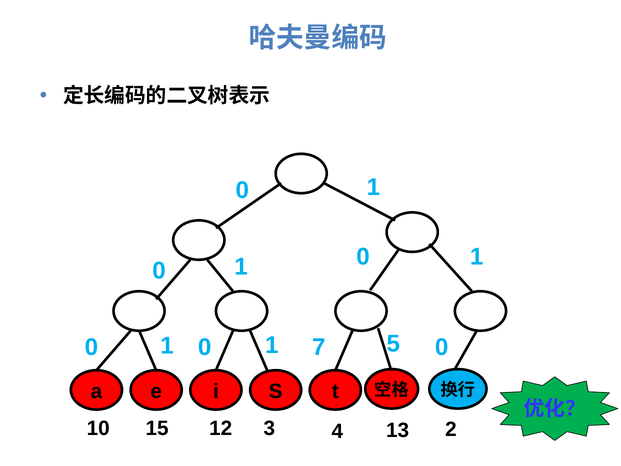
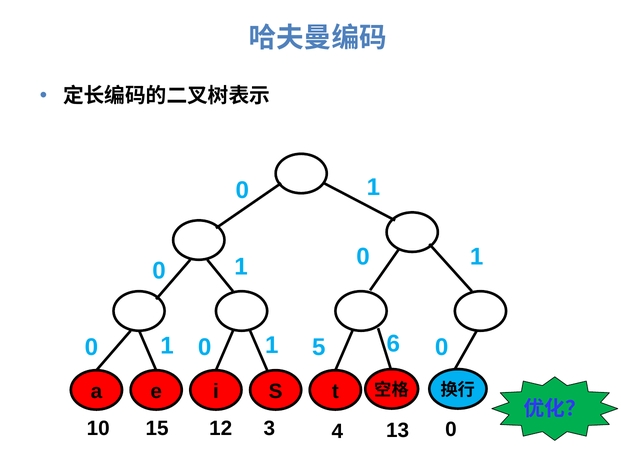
5: 5 -> 6 (393, 344)
7: 7 -> 5 (319, 347)
10 2: 2 -> 0 (451, 429)
